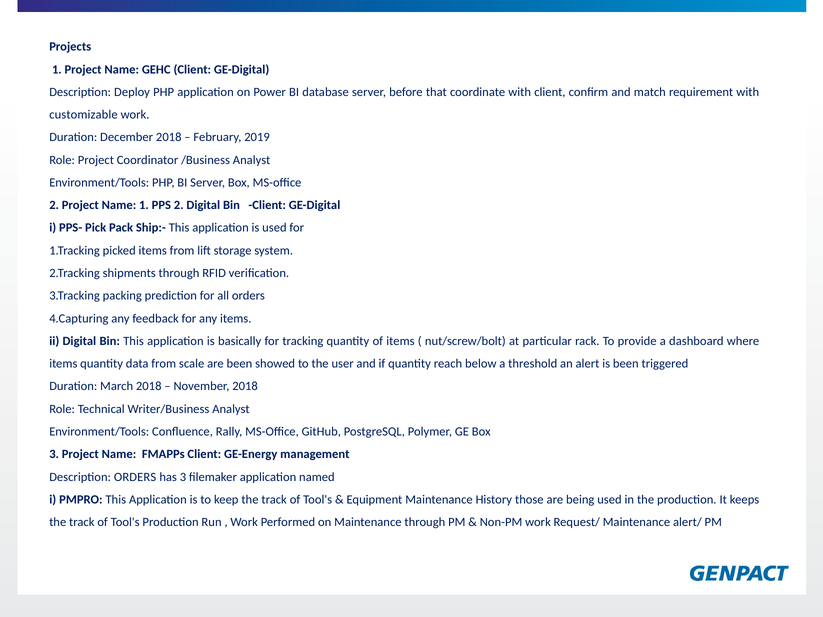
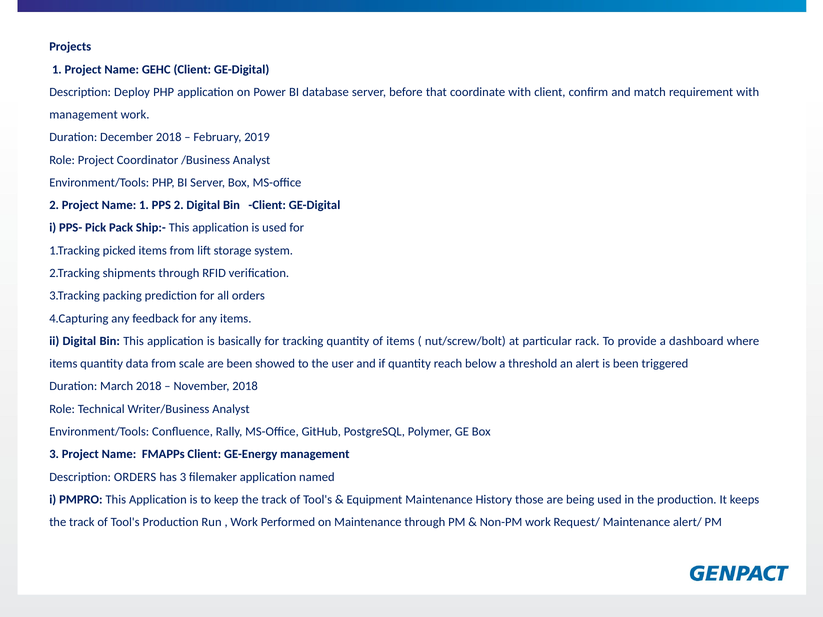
customizable: customizable -> management (83, 115)
